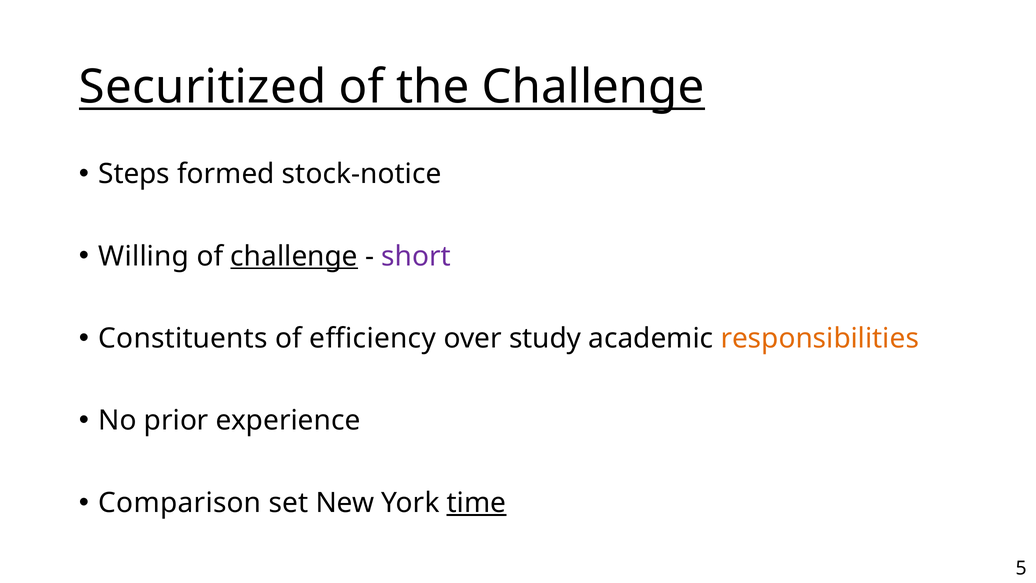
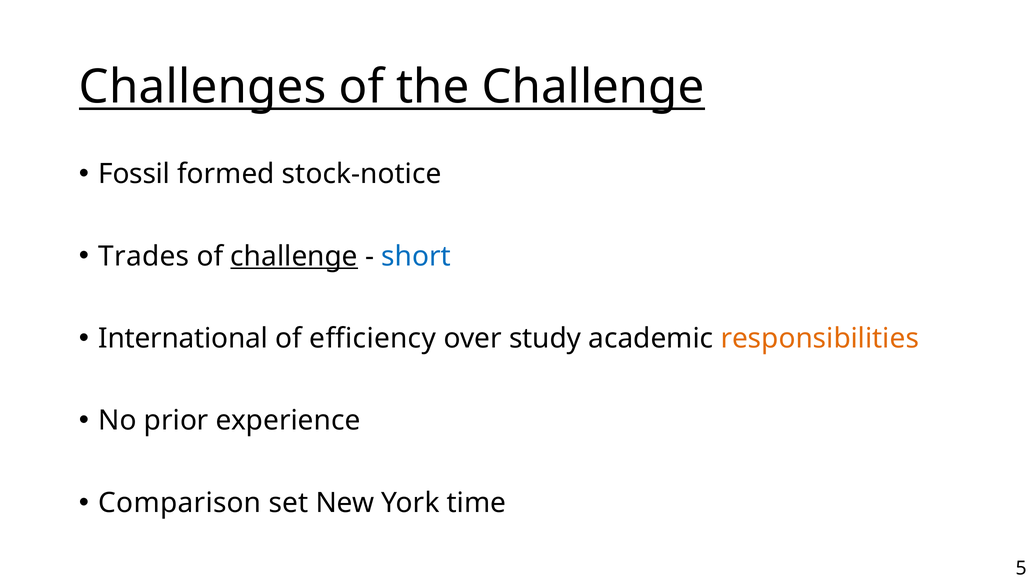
Securitized: Securitized -> Challenges (203, 87)
Steps: Steps -> Fossil (134, 174)
Willing: Willing -> Trades (144, 256)
short colour: purple -> blue (416, 256)
Constituents: Constituents -> International (183, 338)
time underline: present -> none (476, 503)
